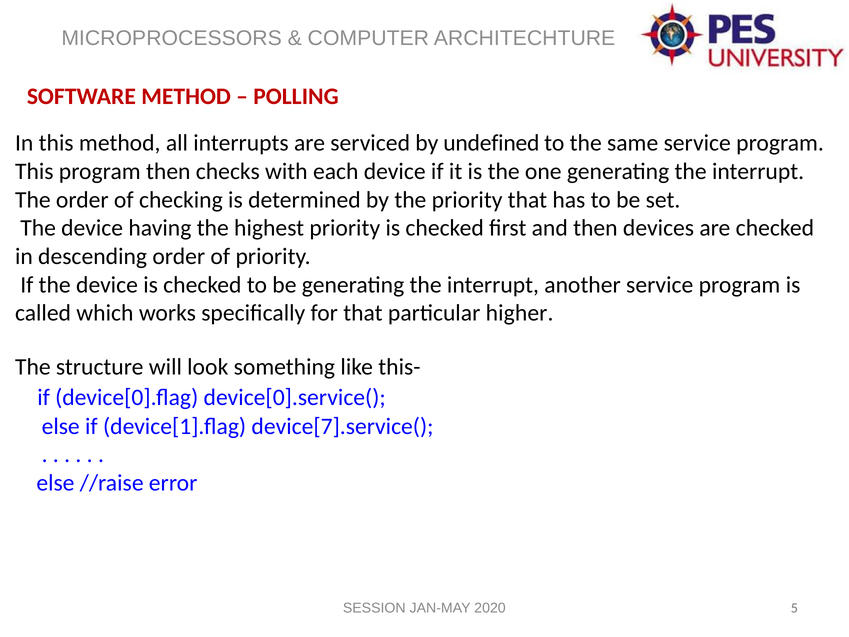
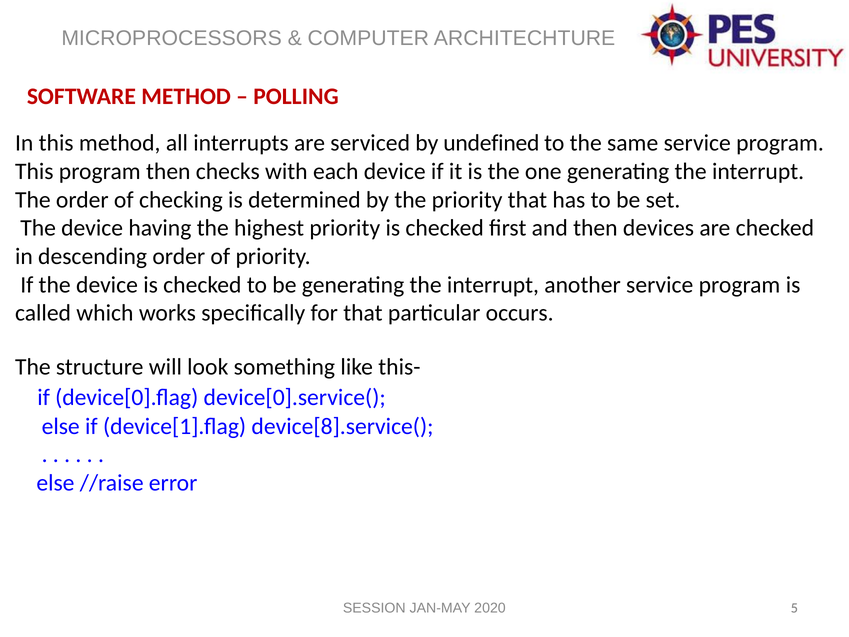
higher: higher -> occurs (520, 313)
device[7].service(: device[7].service( -> device[8].service( (342, 426)
